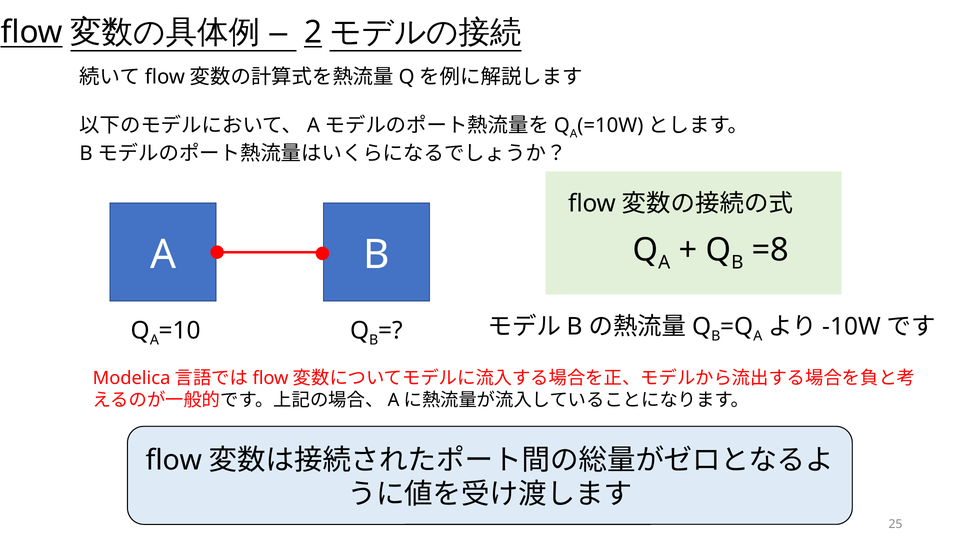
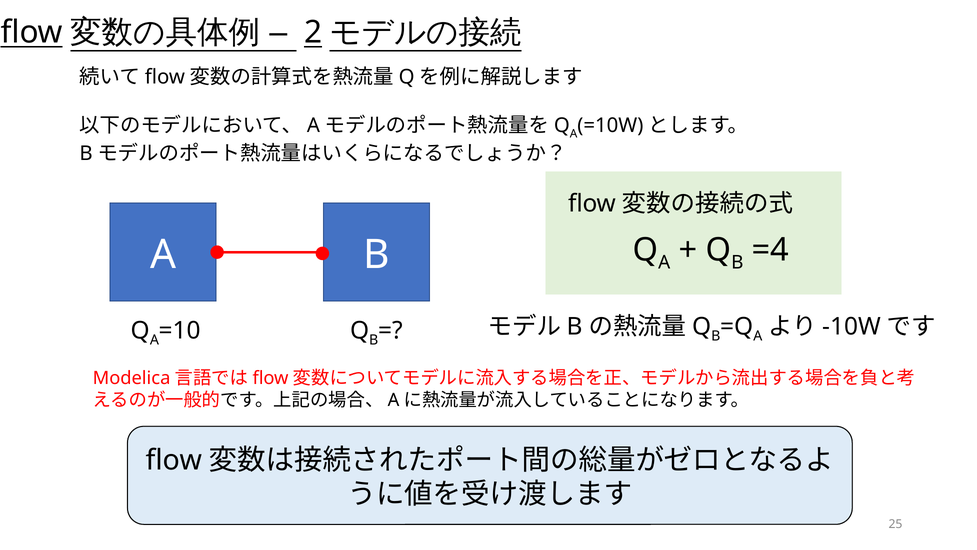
=8: =8 -> =4 (770, 250)
